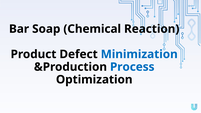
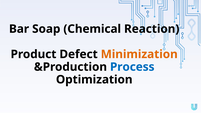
Minimization colour: blue -> orange (139, 54)
